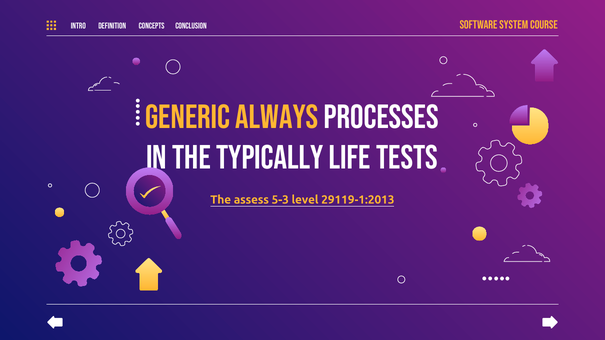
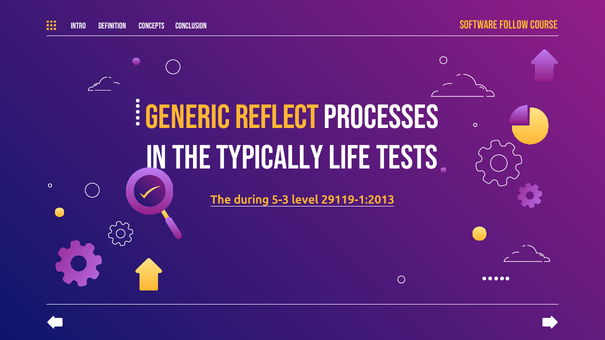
system: system -> follow (514, 25)
Always: Always -> Reflect (277, 118)
assess: assess -> during (251, 200)
